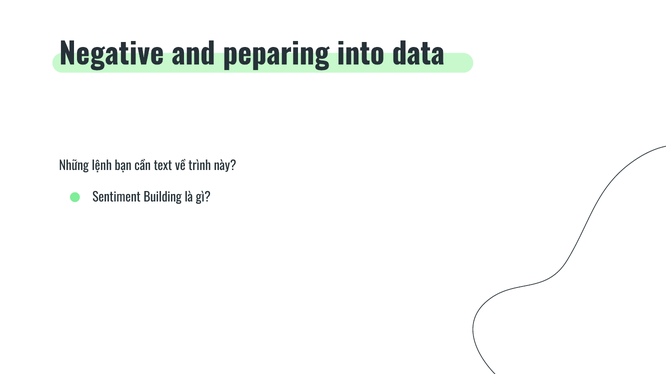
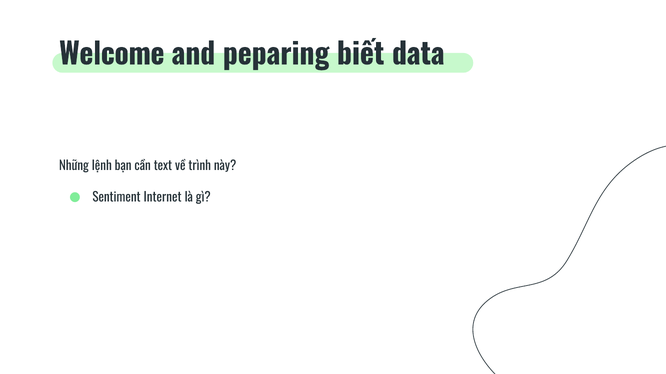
Negative: Negative -> Welcome (112, 55)
into: into -> biết (361, 55)
Building: Building -> Internet (163, 198)
